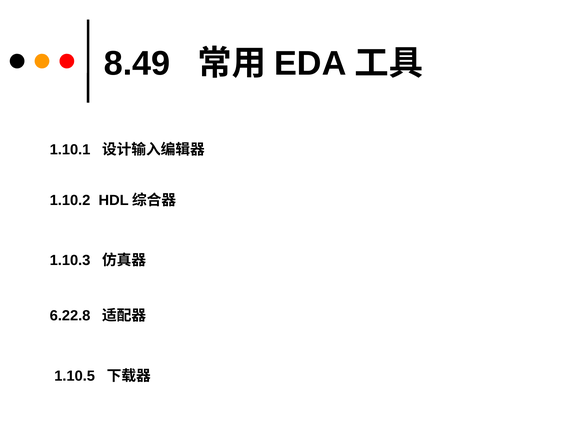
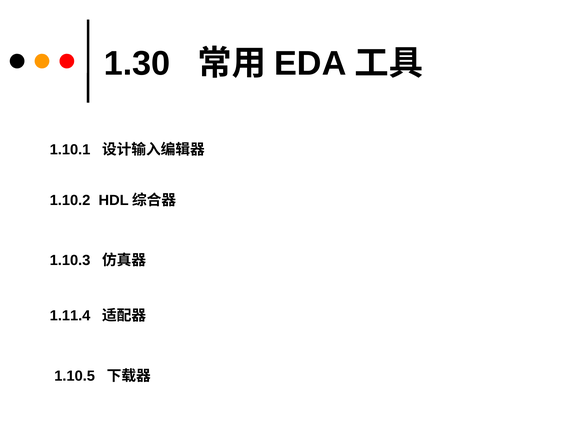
8.49: 8.49 -> 1.30 (137, 64)
6.22.8: 6.22.8 -> 1.11.4 (70, 316)
